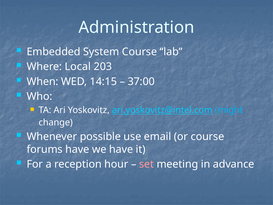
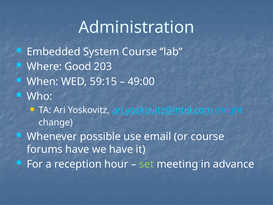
Local: Local -> Good (78, 67)
14:15: 14:15 -> 59:15 (103, 81)
37:00: 37:00 -> 49:00 (141, 81)
set colour: pink -> light green (147, 164)
